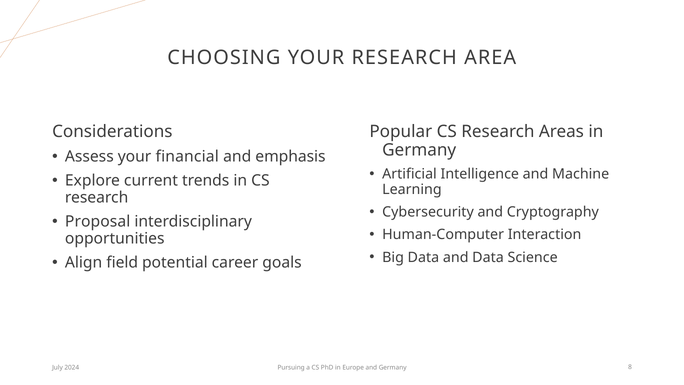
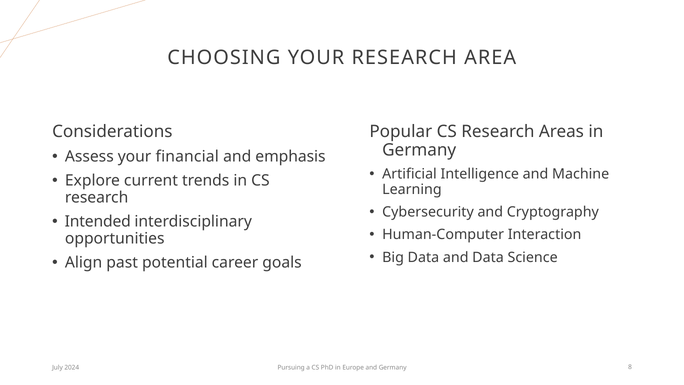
Proposal: Proposal -> Intended (98, 221)
field: field -> past (122, 262)
